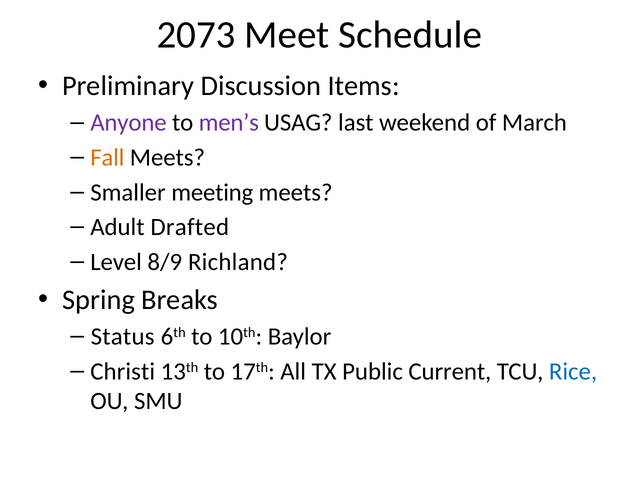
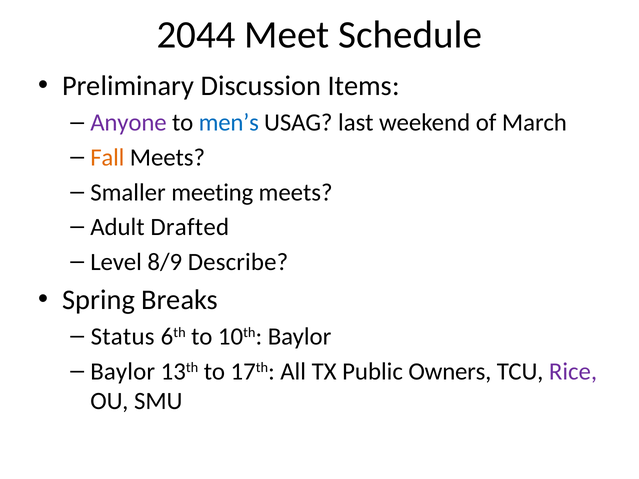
2073: 2073 -> 2044 (196, 35)
men’s colour: purple -> blue (229, 123)
Richland: Richland -> Describe (238, 262)
Christi: Christi -> Baylor (123, 371)
Current: Current -> Owners (450, 371)
Rice colour: blue -> purple (573, 371)
